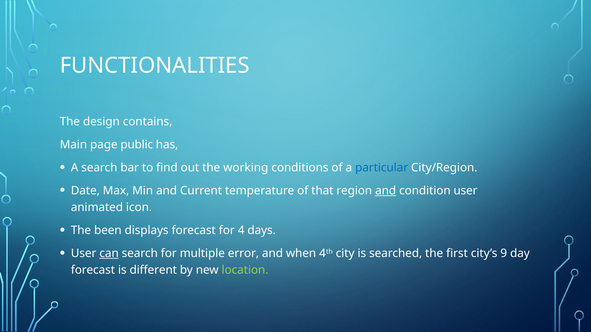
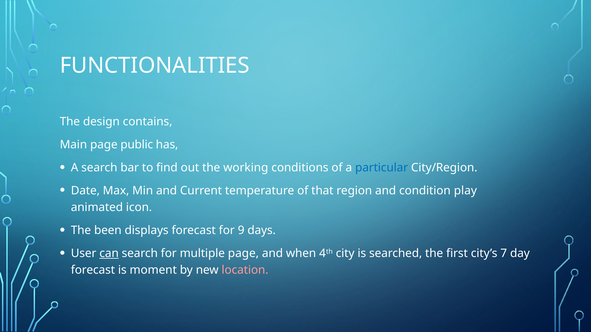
and underline: present -> none (386, 191)
condition user: user -> play (465, 191)
4: 4 -> 9 (241, 231)
multiple error: error -> page (243, 254)
9: 9 -> 7 (504, 254)
different: different -> moment (153, 270)
location colour: light green -> pink (245, 270)
